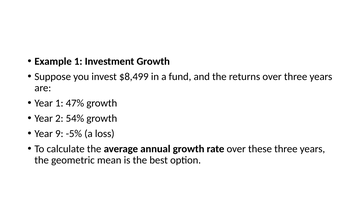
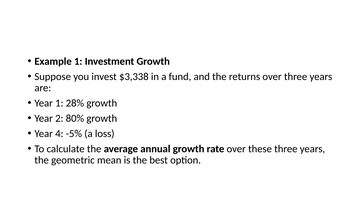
$8,499: $8,499 -> $3,338 (134, 77)
47%: 47% -> 28% (75, 103)
54%: 54% -> 80% (75, 118)
9: 9 -> 4 (59, 134)
